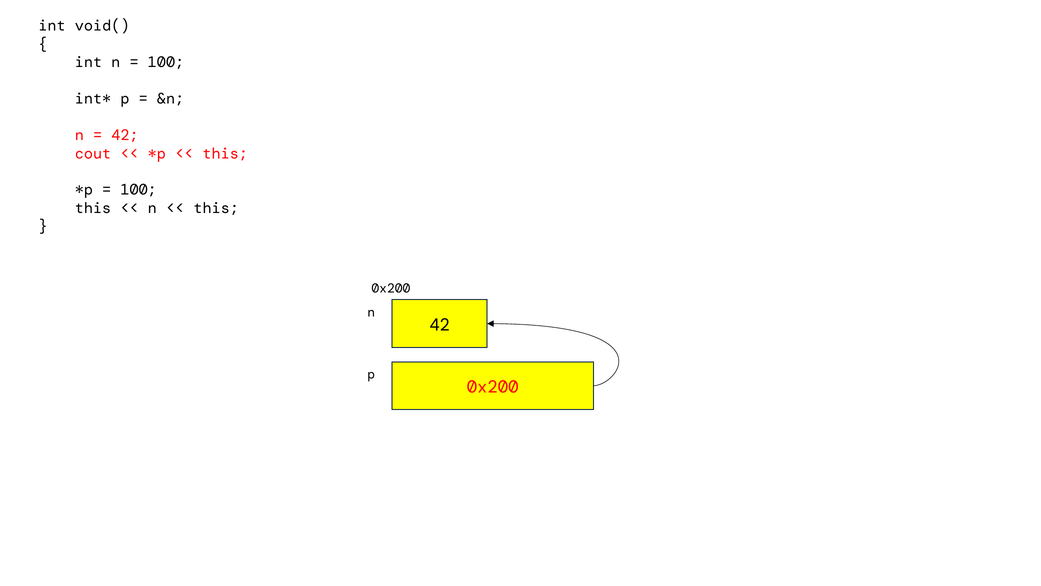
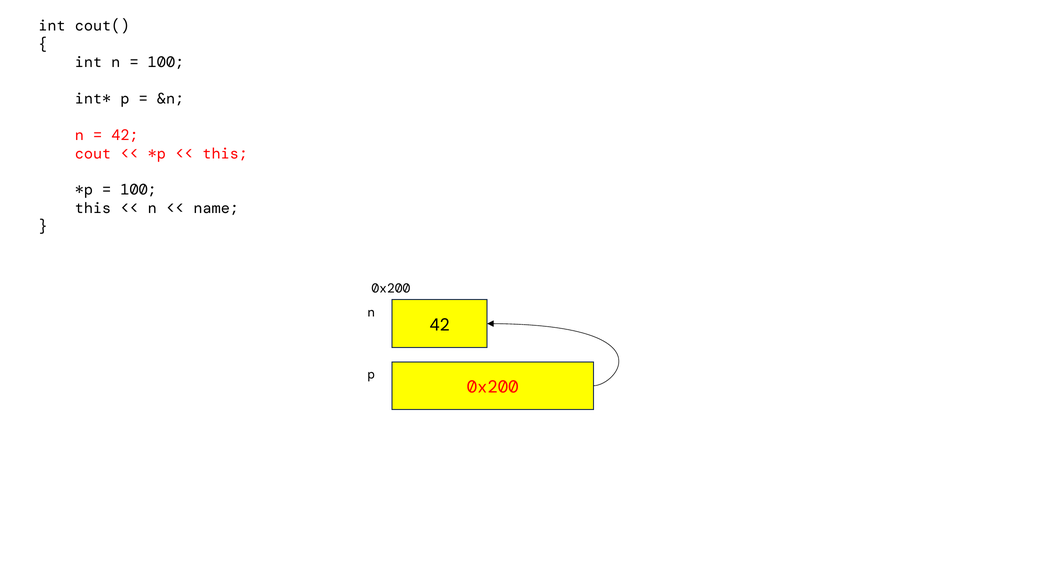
void(: void( -> cout( (102, 26)
this: this -> name (216, 208)
